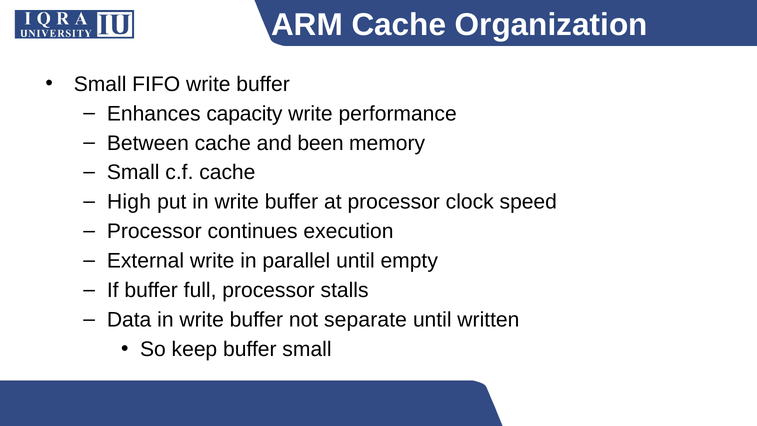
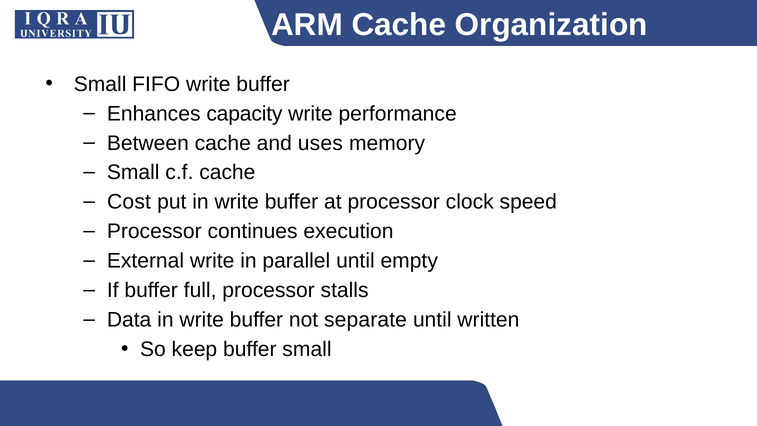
been: been -> uses (320, 143)
High: High -> Cost (129, 202)
